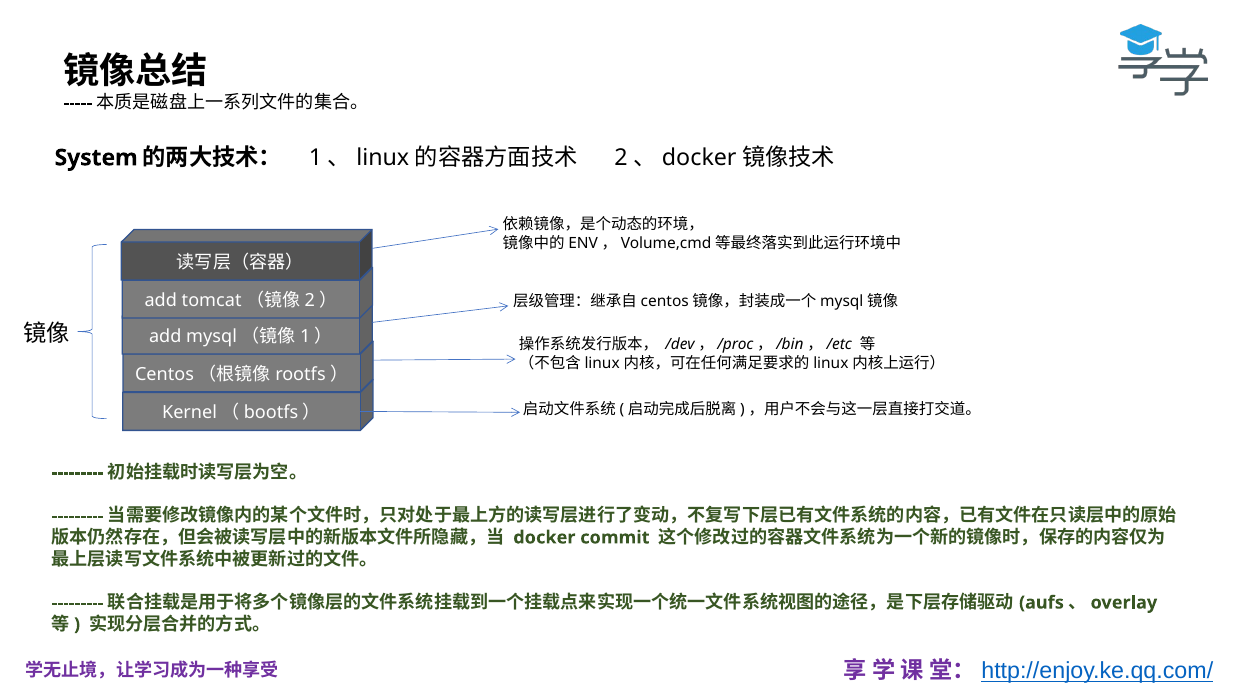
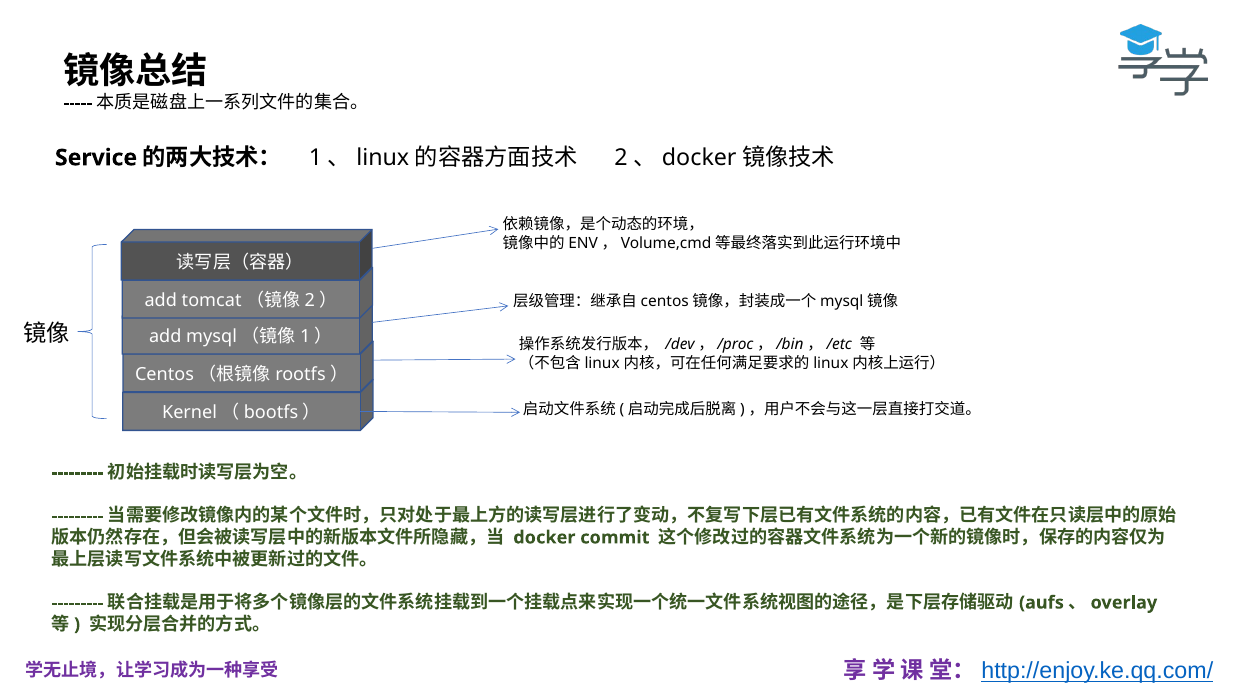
System: System -> Service (96, 158)
